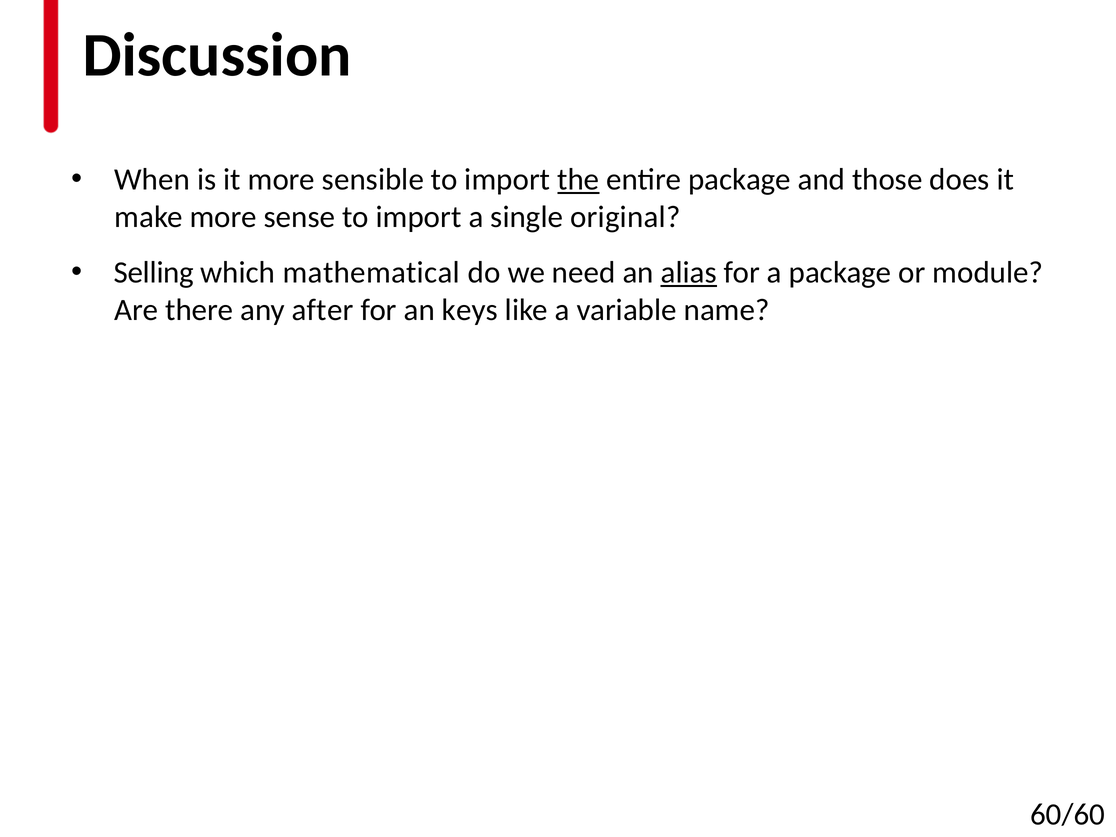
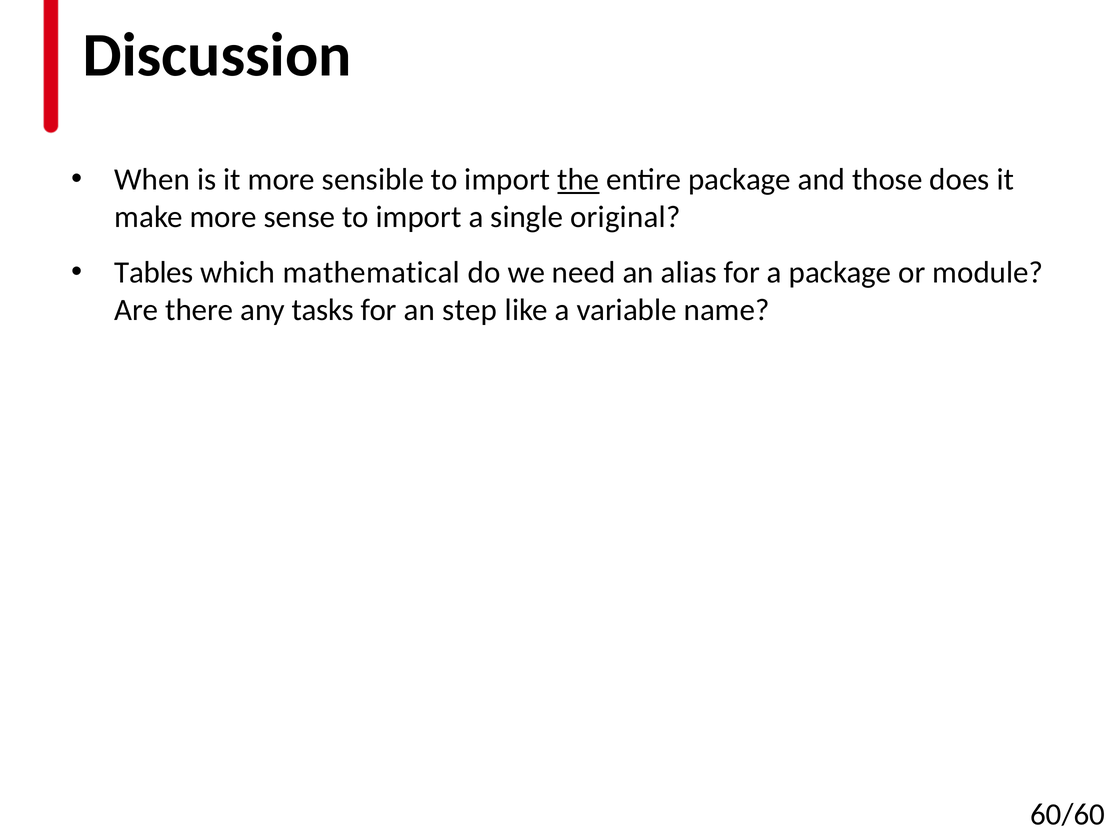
Selling: Selling -> Tables (154, 273)
alias underline: present -> none (689, 273)
after: after -> tasks (323, 310)
keys: keys -> step (470, 310)
